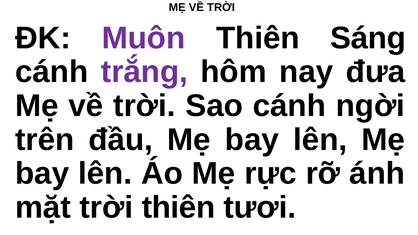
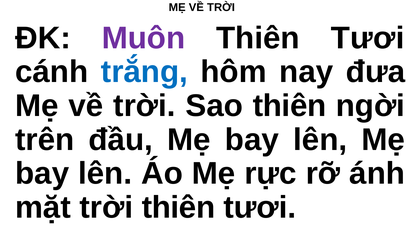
Sáng: Sáng -> Tươi (368, 38)
trắng colour: purple -> blue (144, 72)
Sao cánh: cánh -> thiên (289, 106)
